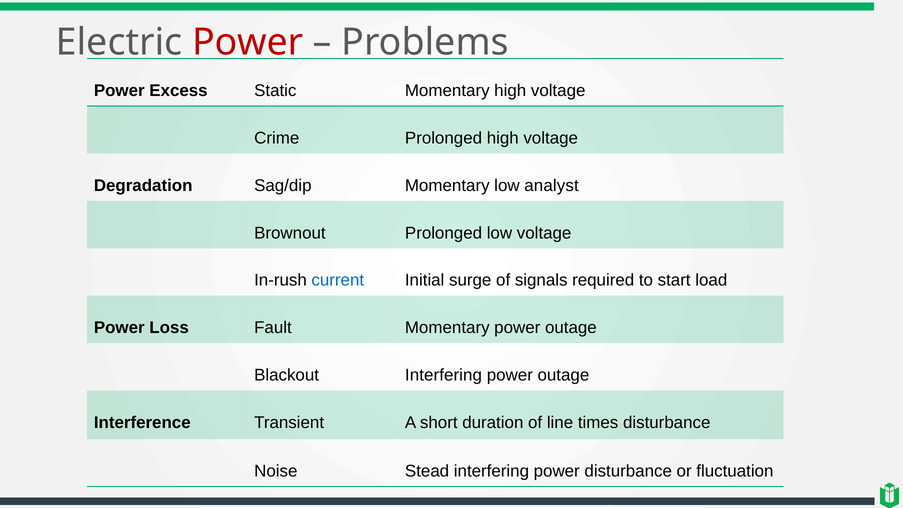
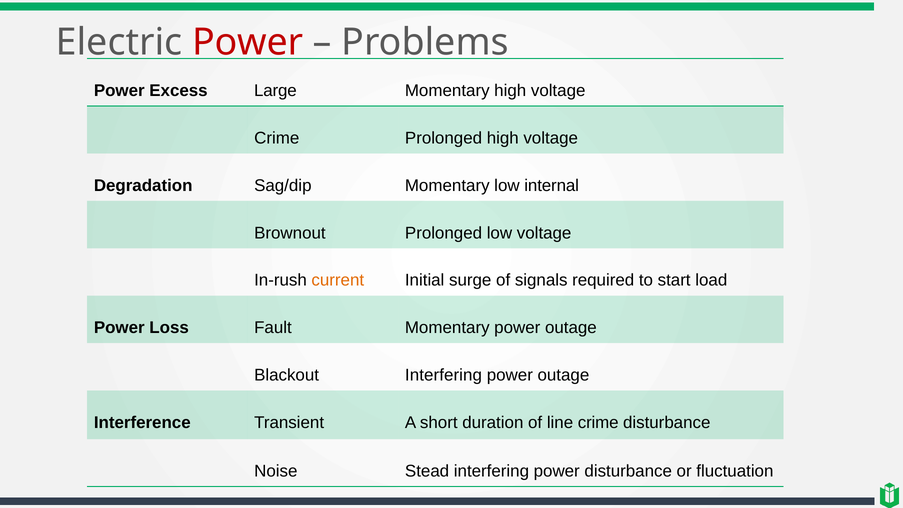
Static: Static -> Large (275, 91)
analyst: analyst -> internal (552, 186)
current colour: blue -> orange (338, 280)
line times: times -> crime (598, 423)
